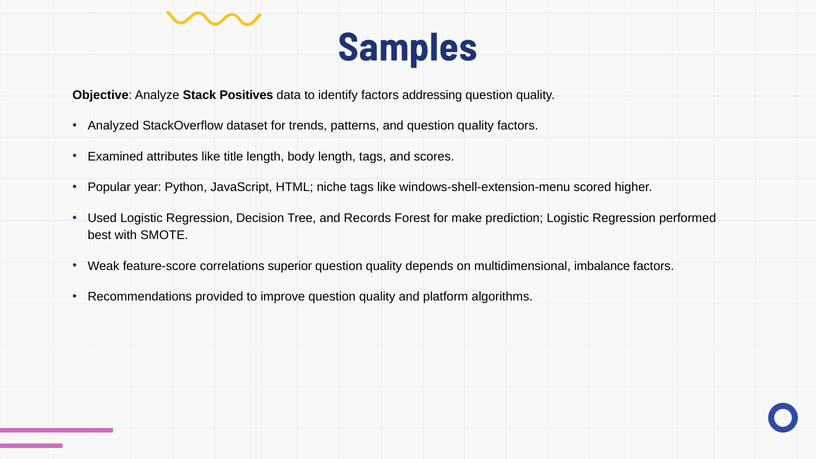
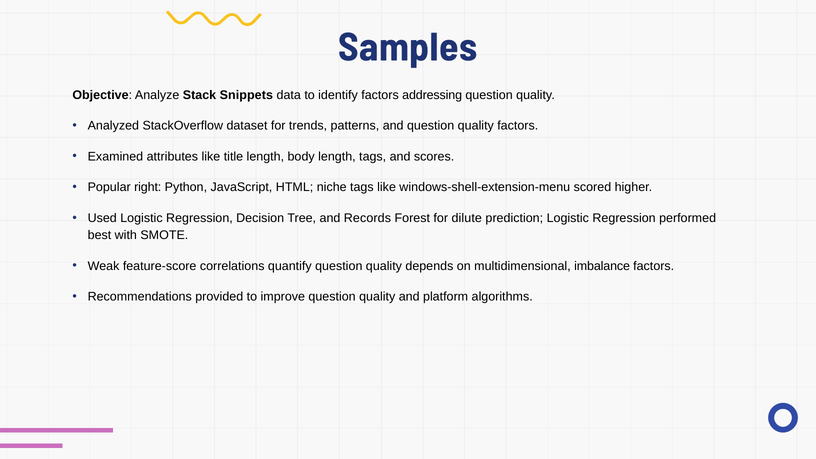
Positives: Positives -> Snippets (246, 95)
year: year -> right (148, 187)
make: make -> dilute (467, 218)
superior: superior -> quantify (290, 266)
